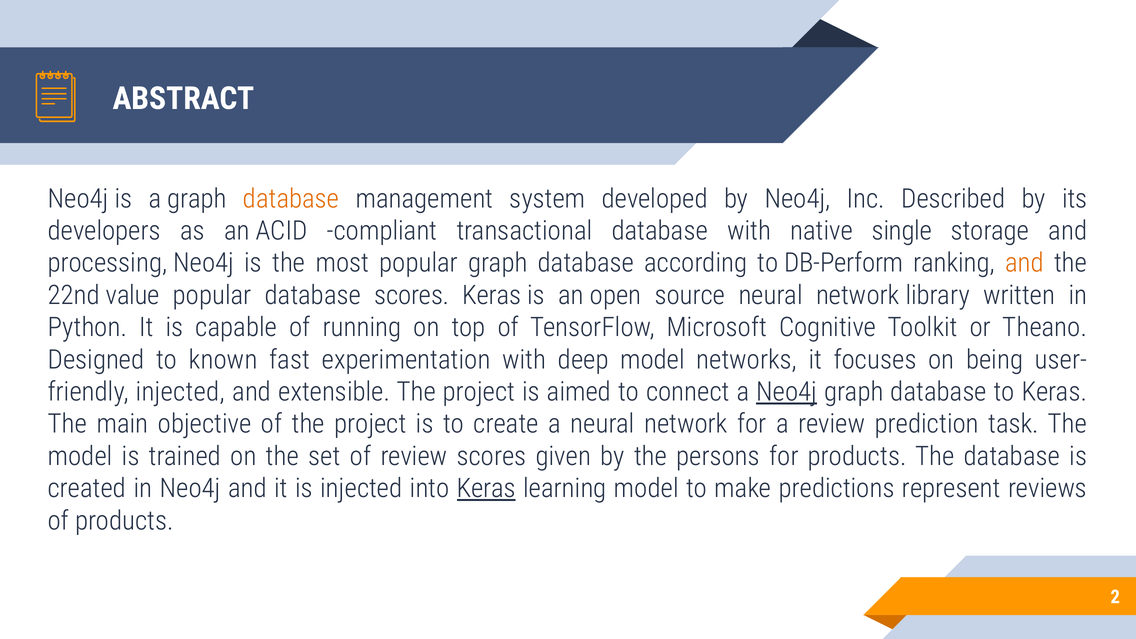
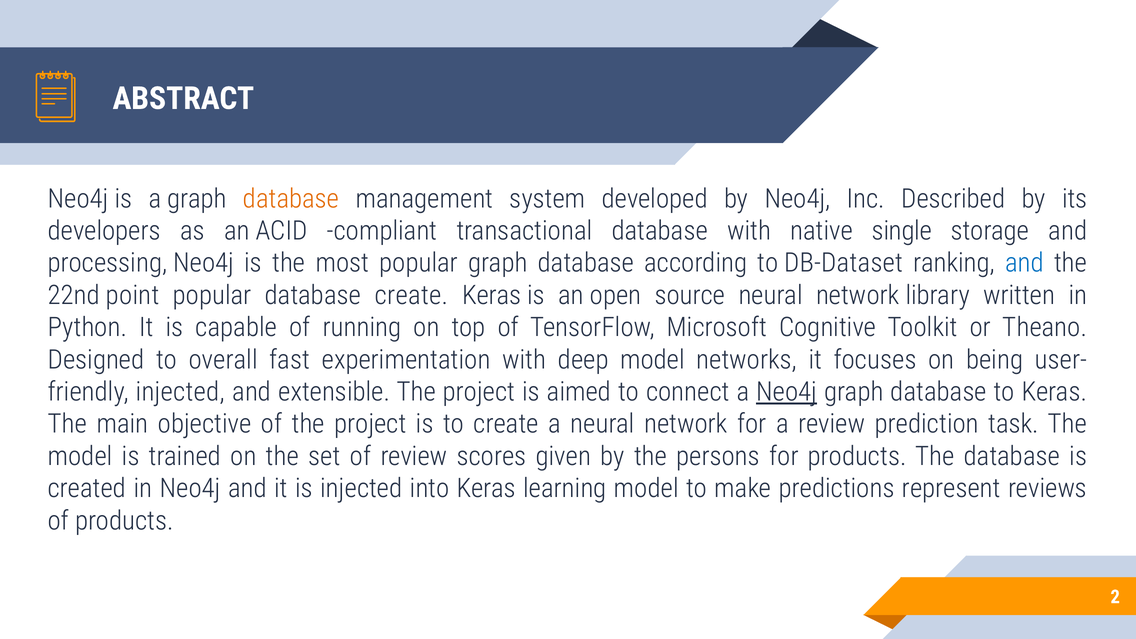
DB-Perform: DB-Perform -> DB-Dataset (844, 263)
and colour: orange -> blue (1025, 263)
value: value -> point (133, 295)
database scores: scores -> create (412, 295)
known: known -> overall (223, 360)
Keras underline: present -> none (486, 489)
